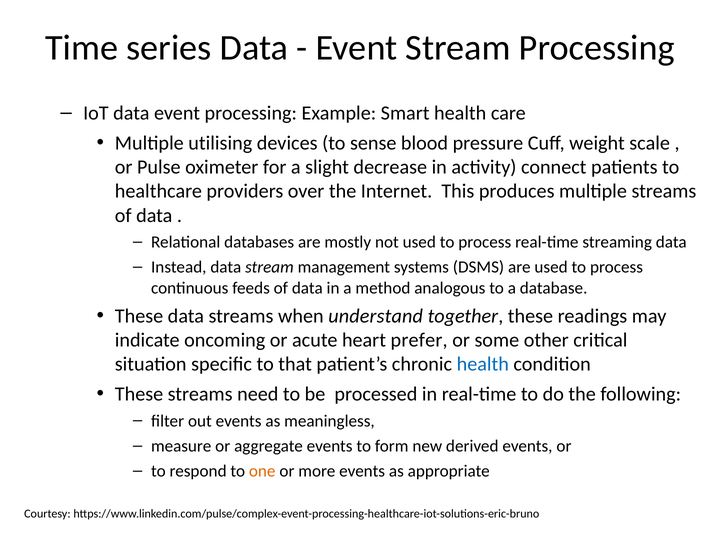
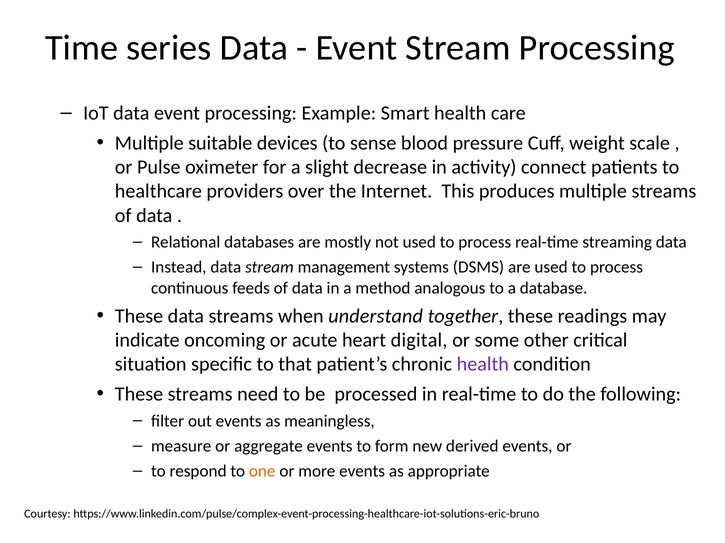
utilising: utilising -> suitable (220, 143)
prefer: prefer -> digital (419, 341)
health colour: blue -> purple (483, 365)
